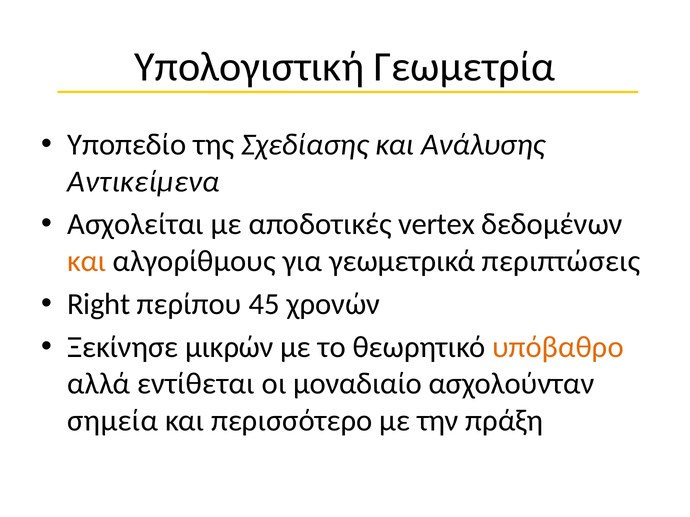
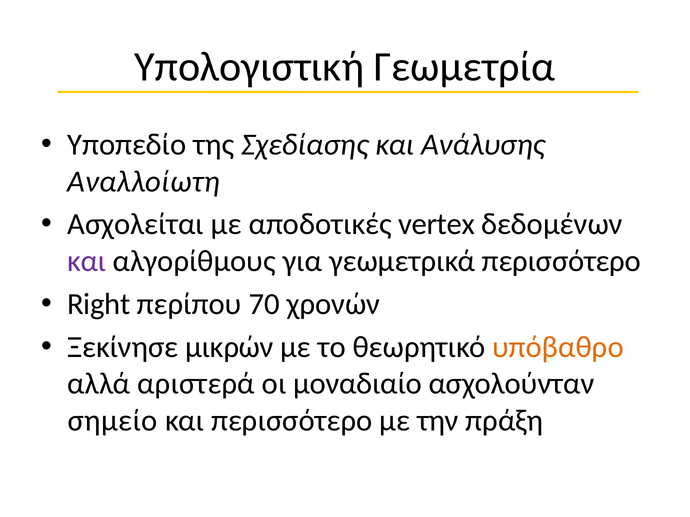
Αντικείμενα: Αντικείμενα -> Αναλλοίωτη (144, 182)
και colour: orange -> purple (87, 261)
γεωμετρικά περιπτώσεις: περιπτώσεις -> περισσότερο (561, 261)
45: 45 -> 70 (264, 304)
εντίθεται: εντίθεται -> αριστερά (196, 384)
σημεία: σημεία -> σημείο (113, 421)
